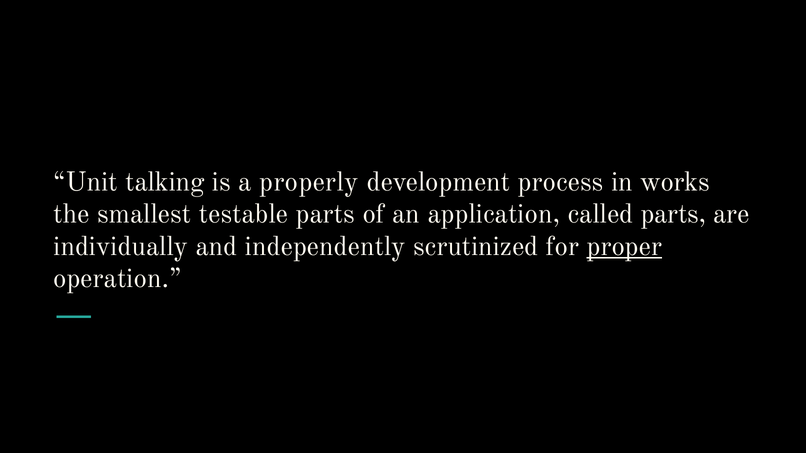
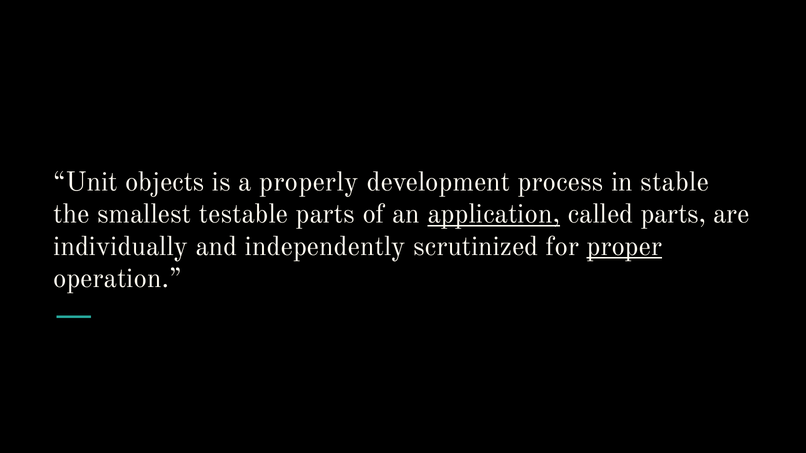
talking: talking -> objects (165, 182)
works: works -> stable (675, 182)
application underline: none -> present (494, 214)
